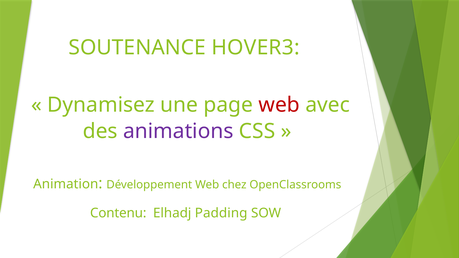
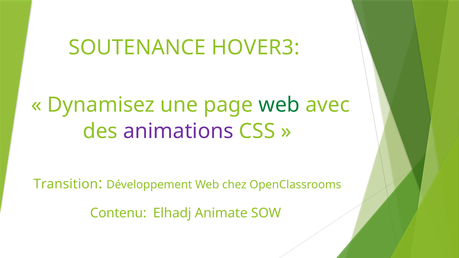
web colour: red -> green (279, 105)
Animation: Animation -> Transition (66, 184)
Padding: Padding -> Animate (221, 213)
